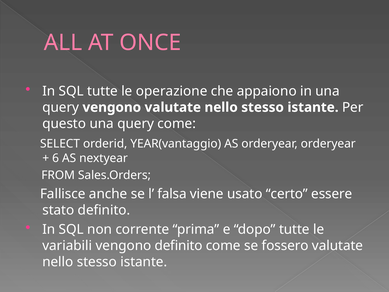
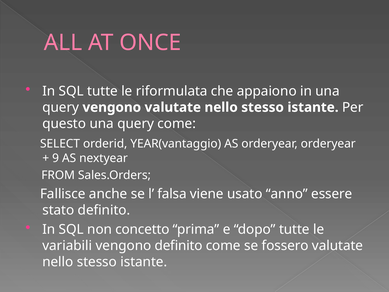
operazione: operazione -> riformulata (172, 91)
6: 6 -> 9 (56, 158)
certo: certo -> anno (287, 194)
corrente: corrente -> concetto (142, 229)
